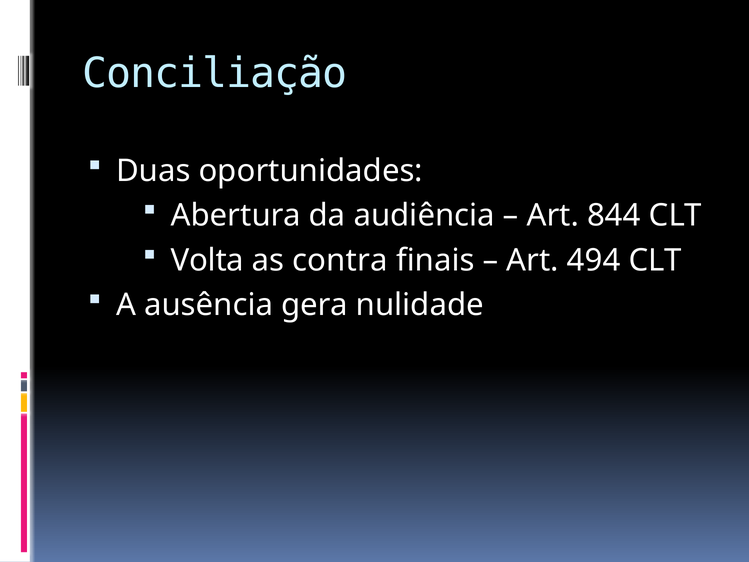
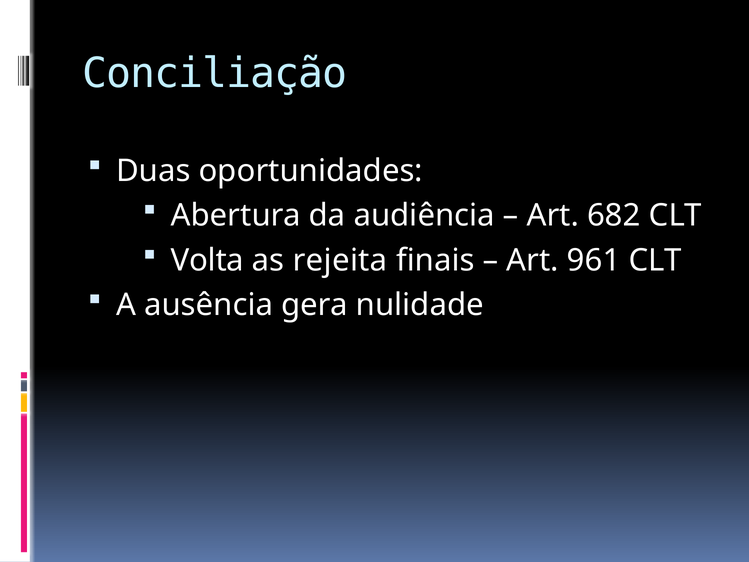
844: 844 -> 682 (614, 216)
contra: contra -> rejeita (340, 260)
494: 494 -> 961 (594, 260)
